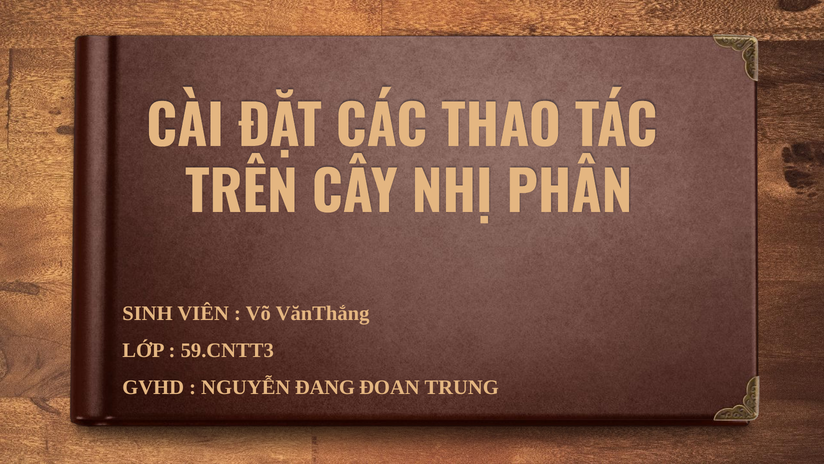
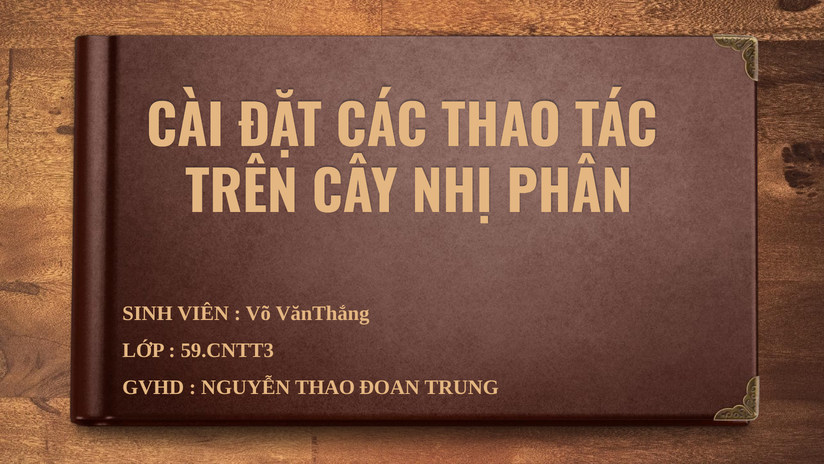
NGUYỄN ĐANG: ĐANG -> THAO (325, 387)
